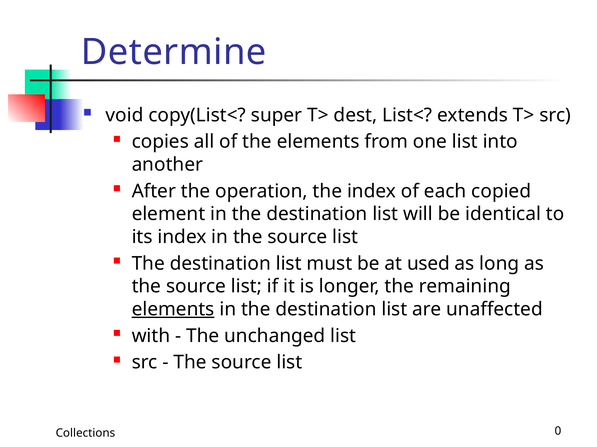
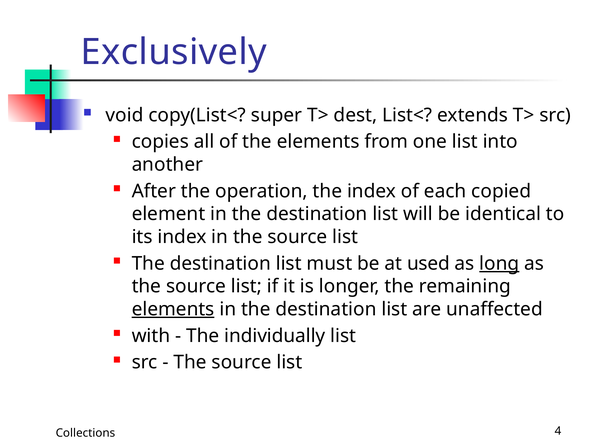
Determine: Determine -> Exclusively (174, 52)
long underline: none -> present (499, 264)
unchanged: unchanged -> individually (275, 336)
0: 0 -> 4 (558, 432)
